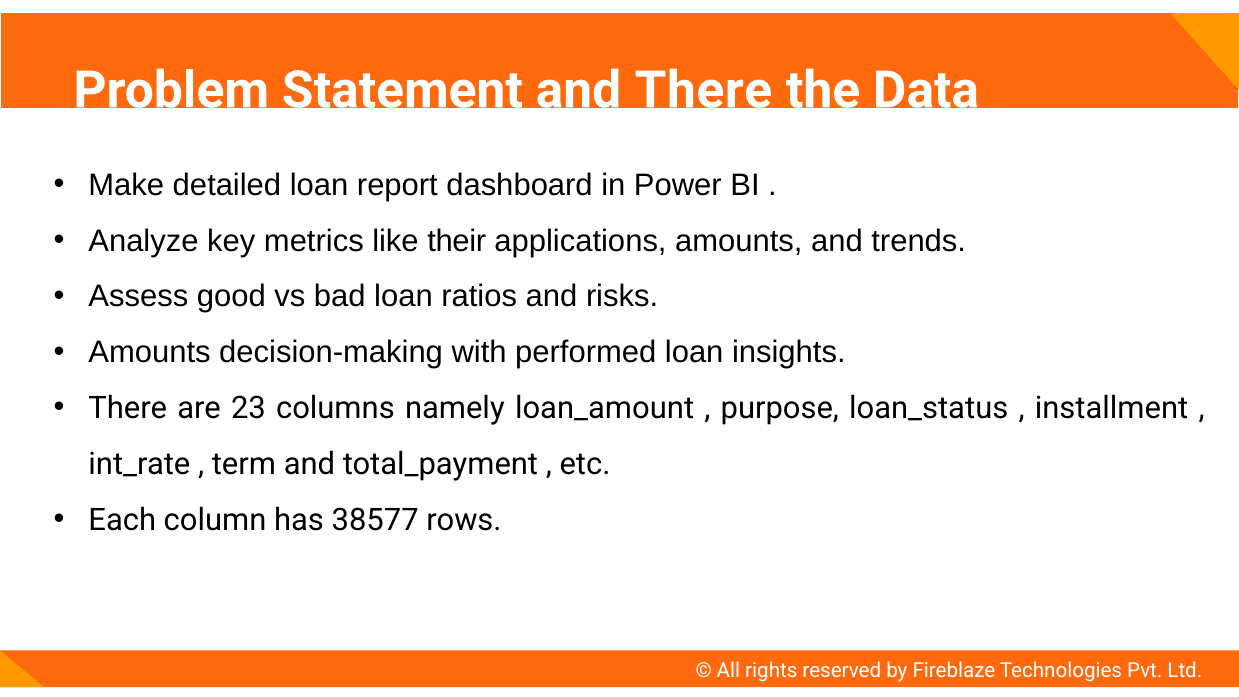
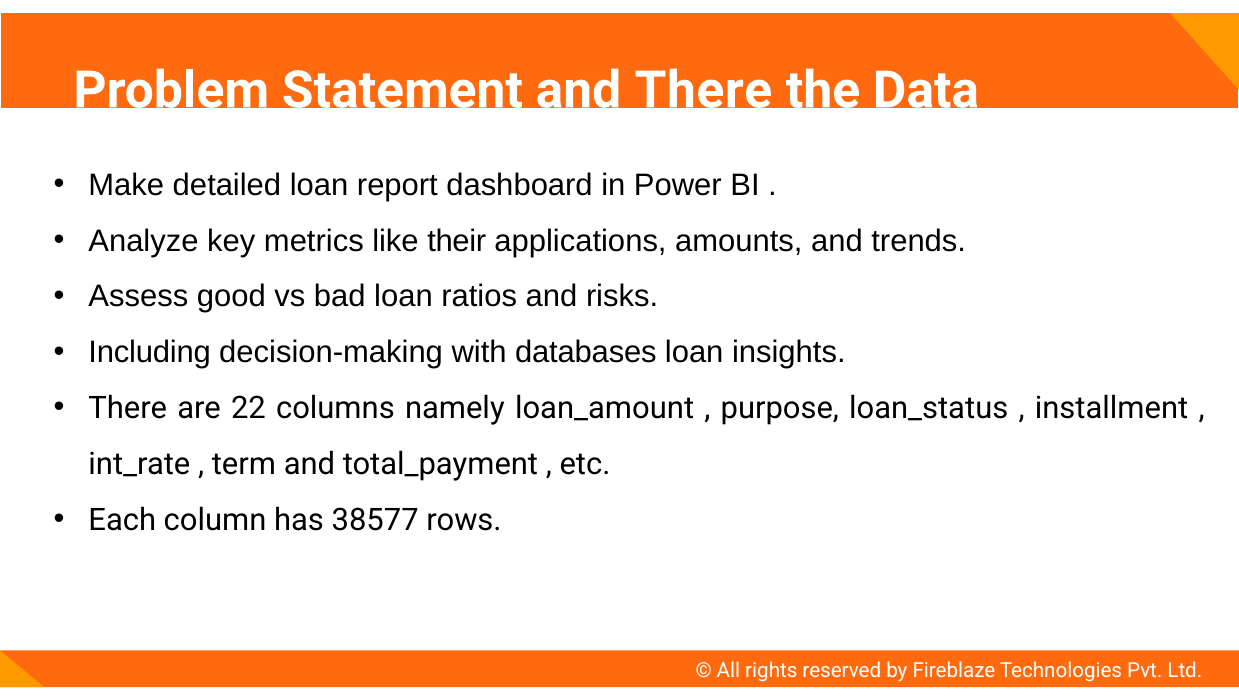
Amounts: Amounts -> Including (150, 352)
performed: performed -> databases (586, 352)
23: 23 -> 22 (248, 408)
